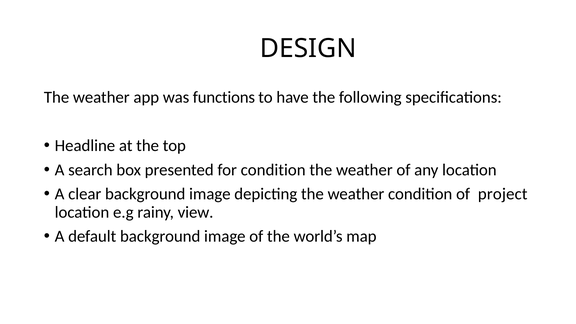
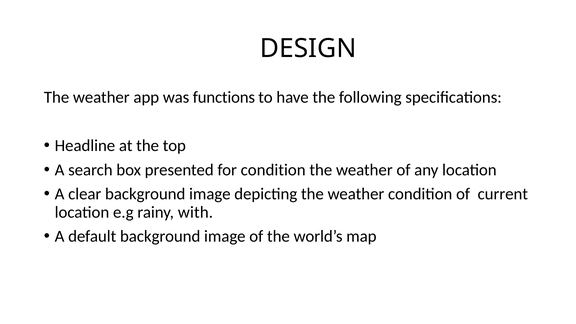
project: project -> current (503, 194)
view: view -> with (195, 212)
